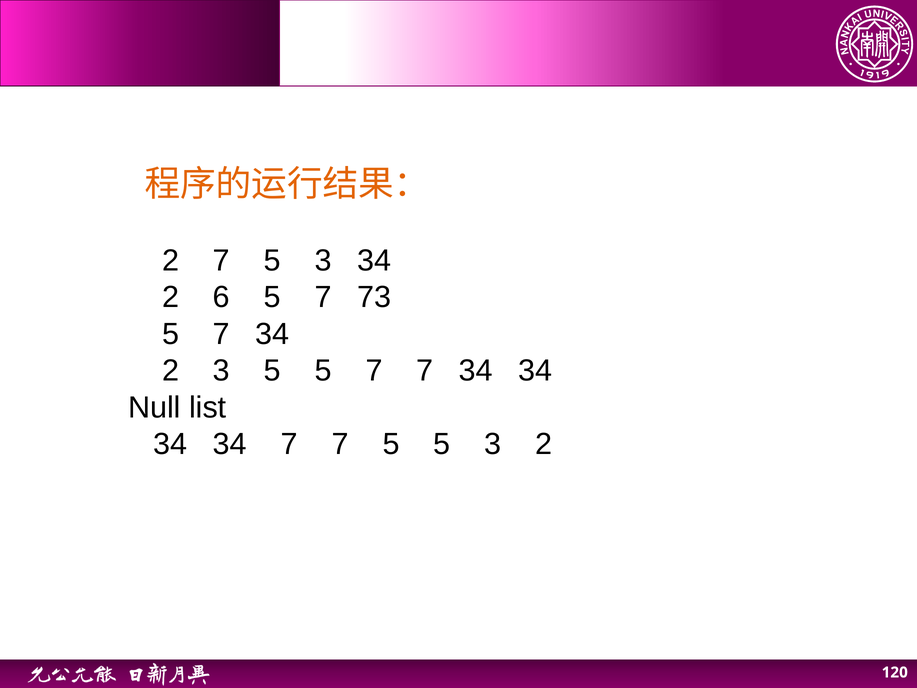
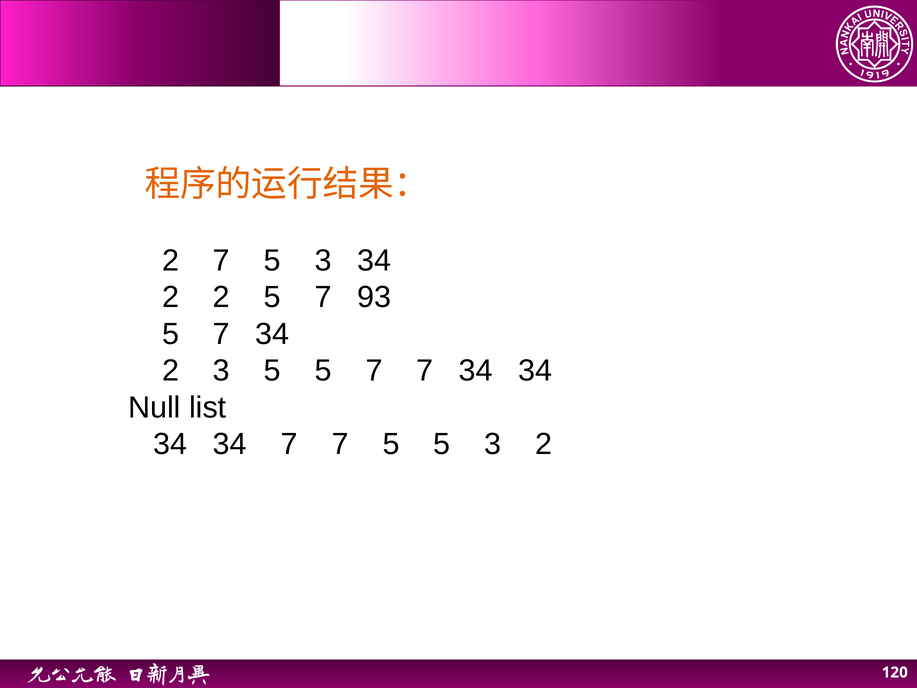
2 6: 6 -> 2 (221, 297)
73: 73 -> 93 (374, 297)
